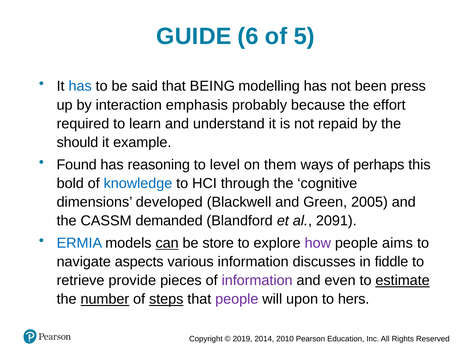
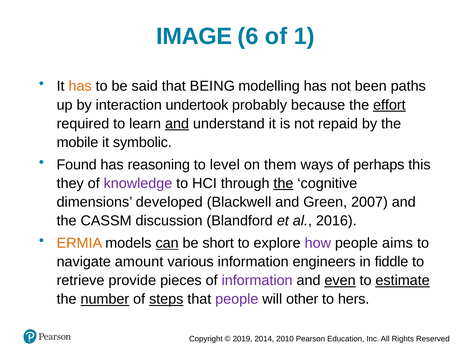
GUIDE: GUIDE -> IMAGE (194, 36)
5: 5 -> 1 (304, 36)
has colour: blue -> orange (80, 86)
press: press -> paths (408, 86)
emphasis: emphasis -> undertook (197, 105)
effort underline: none -> present (389, 105)
and underline: none -> present (177, 123)
should: should -> mobile (77, 142)
example: example -> symbolic (142, 142)
bold: bold -> they (70, 183)
knowledge colour: blue -> purple (138, 183)
the underline: none -> present (283, 183)
2005: 2005 -> 2007 (369, 202)
demanded: demanded -> discussion (169, 220)
2091: 2091 -> 2016 (336, 220)
ERMIA colour: blue -> orange (79, 243)
store: store -> short (218, 243)
aspects: aspects -> amount (139, 261)
discusses: discusses -> engineers (324, 261)
even underline: none -> present (340, 280)
upon: upon -> other (302, 299)
